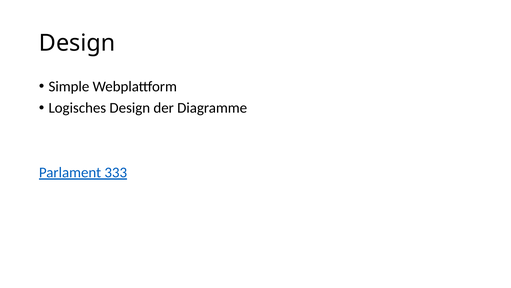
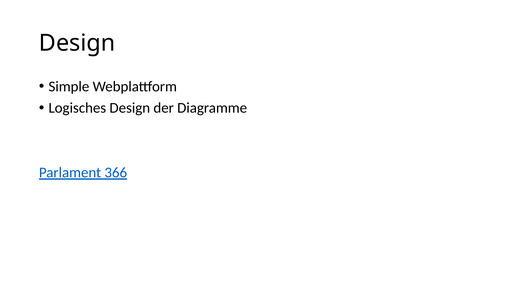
333: 333 -> 366 (116, 172)
